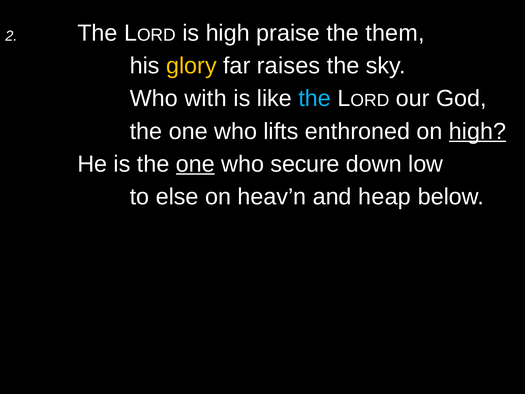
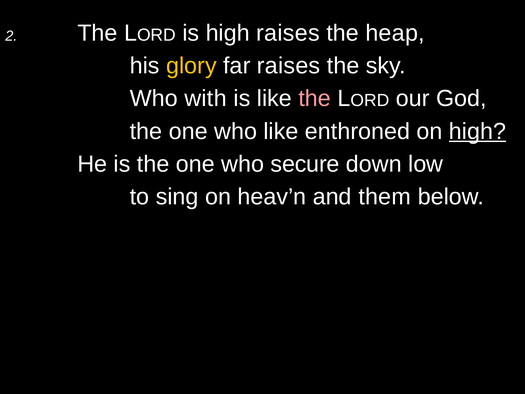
high praise: praise -> raises (288, 33)
them: them -> heap (395, 33)
the colour: light blue -> pink (315, 99)
who lifts: lifts -> like (281, 131)
one underline: present -> none (195, 164)
else: else -> sing (177, 197)
heap: heap -> them (385, 197)
